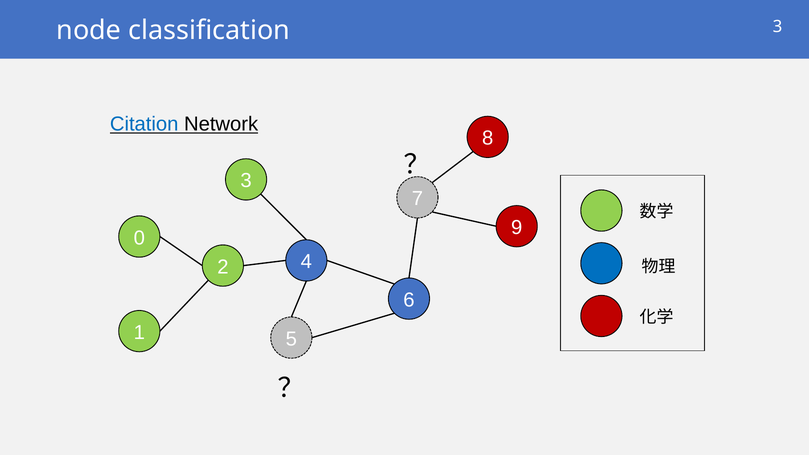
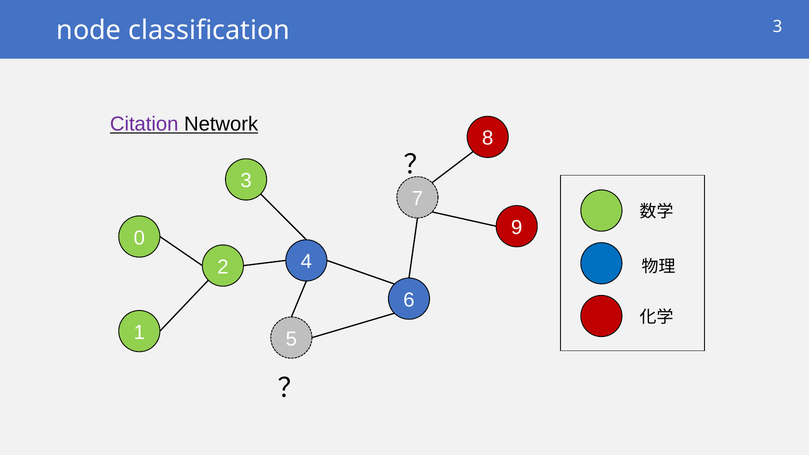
Citation colour: blue -> purple (144, 124)
